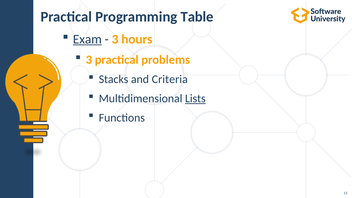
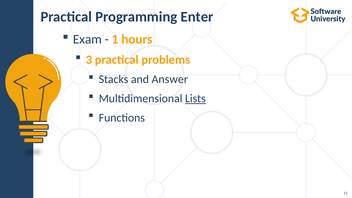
Table: Table -> Enter (197, 17)
Exam underline: present -> none (87, 39)
3: 3 -> 1 (115, 39)
Criteria: Criteria -> Answer (170, 79)
